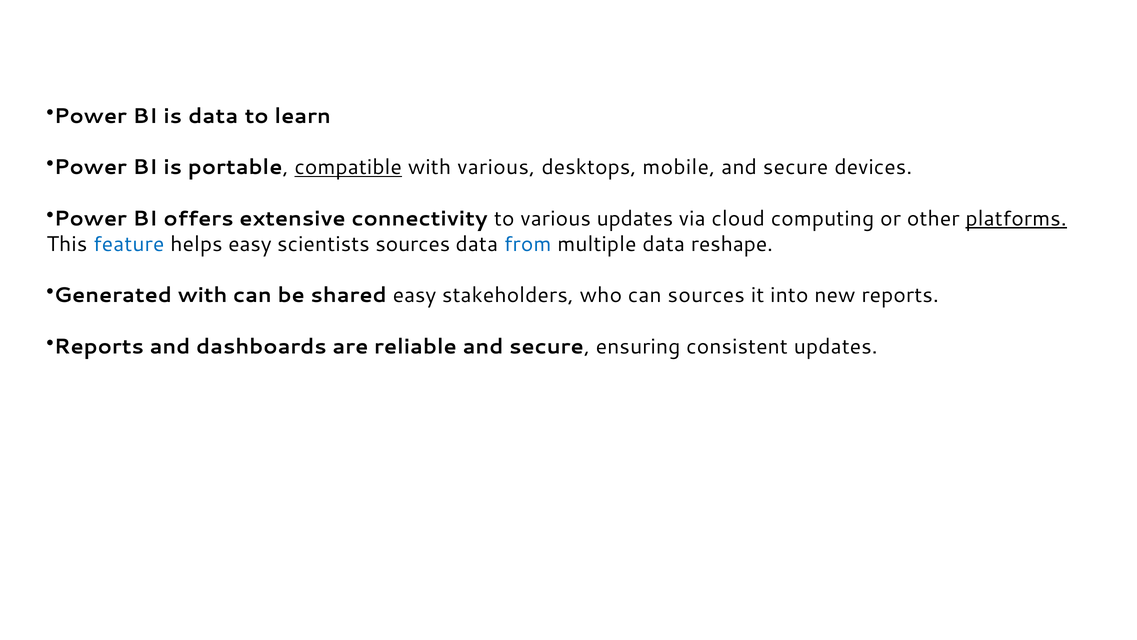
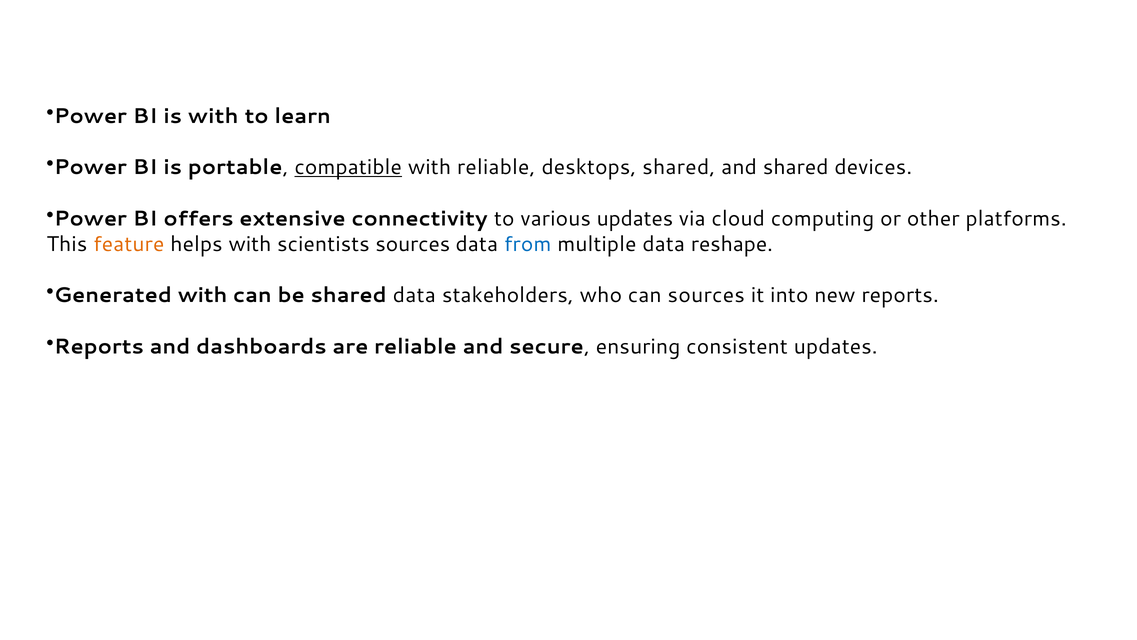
is data: data -> with (213, 116)
with various: various -> reliable (496, 167)
desktops mobile: mobile -> shared (679, 167)
secure: secure -> shared (796, 167)
platforms underline: present -> none (1016, 218)
feature colour: blue -> orange (129, 244)
helps easy: easy -> with (250, 244)
shared easy: easy -> data (414, 295)
